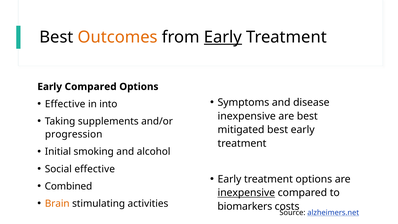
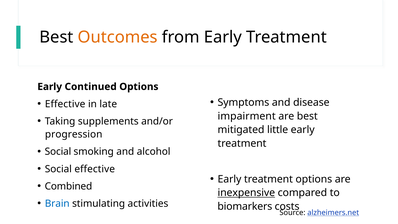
Early underline: present -> none (223, 37)
Early Compared: Compared -> Continued (91, 87)
into: into -> late (108, 104)
inexpensive: inexpensive -> impairment (247, 116)
mitigated best: best -> little (278, 130)
Initial: Initial -> Social (58, 152)
Brain colour: orange -> blue (57, 203)
